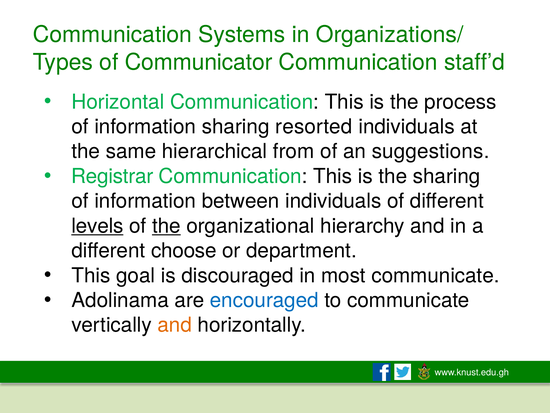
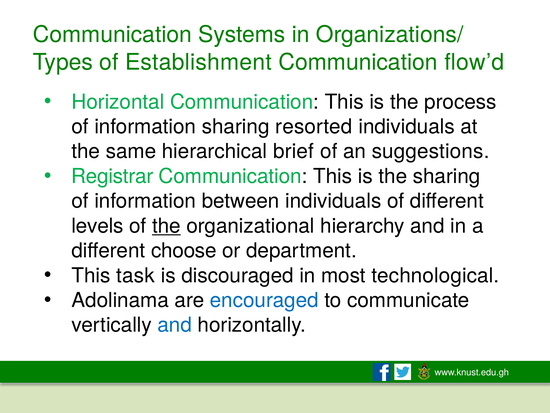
Communicator: Communicator -> Establishment (198, 62)
staff’d: staff’d -> flow’d (474, 62)
from: from -> brief (294, 151)
levels underline: present -> none (98, 226)
goal: goal -> task (136, 275)
most communicate: communicate -> technological (435, 275)
and colour: orange -> blue (175, 325)
